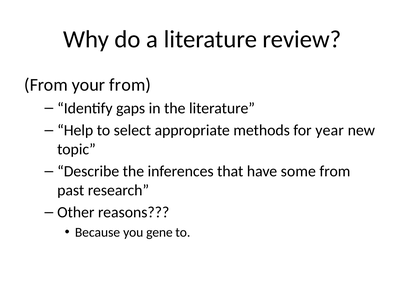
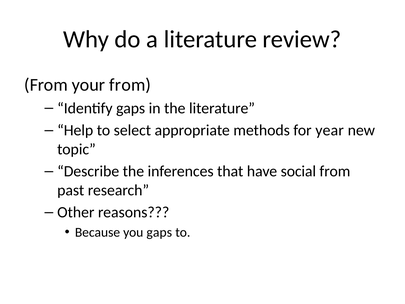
some: some -> social (298, 171)
you gene: gene -> gaps (159, 232)
